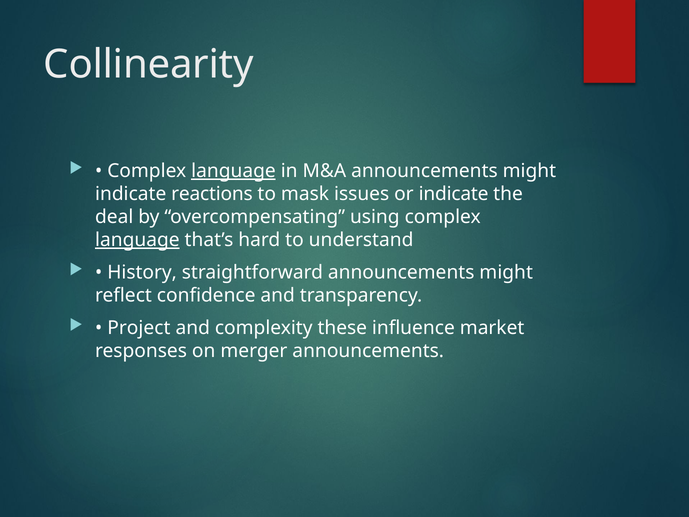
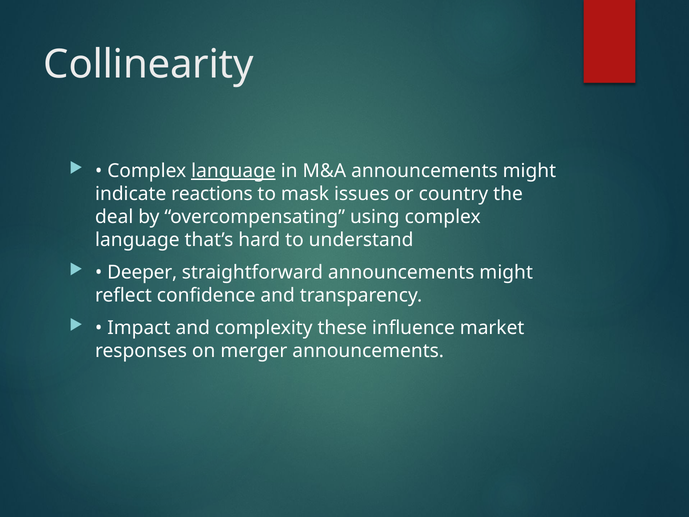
or indicate: indicate -> country (453, 194)
language underline: present -> none (137, 240)
History: History -> Deeper (142, 272)
Project: Project -> Impact (139, 328)
